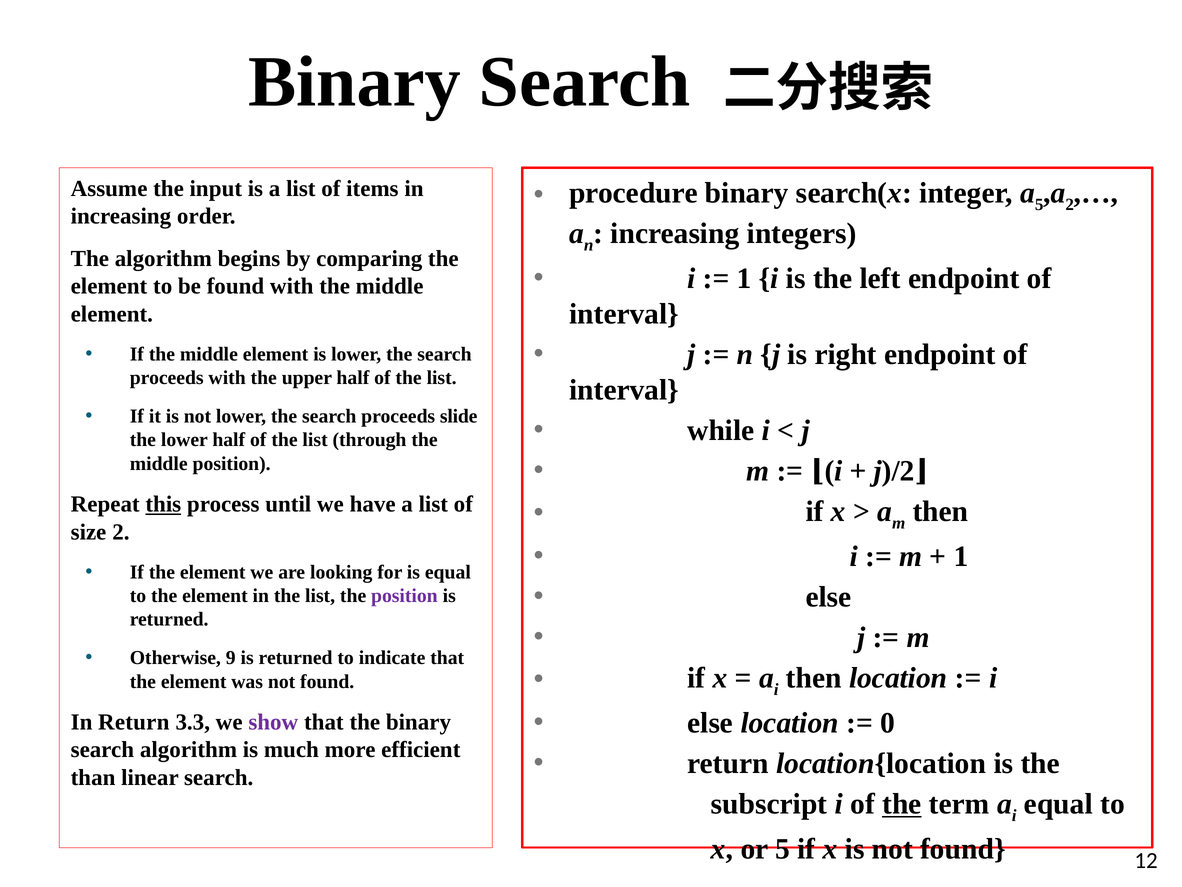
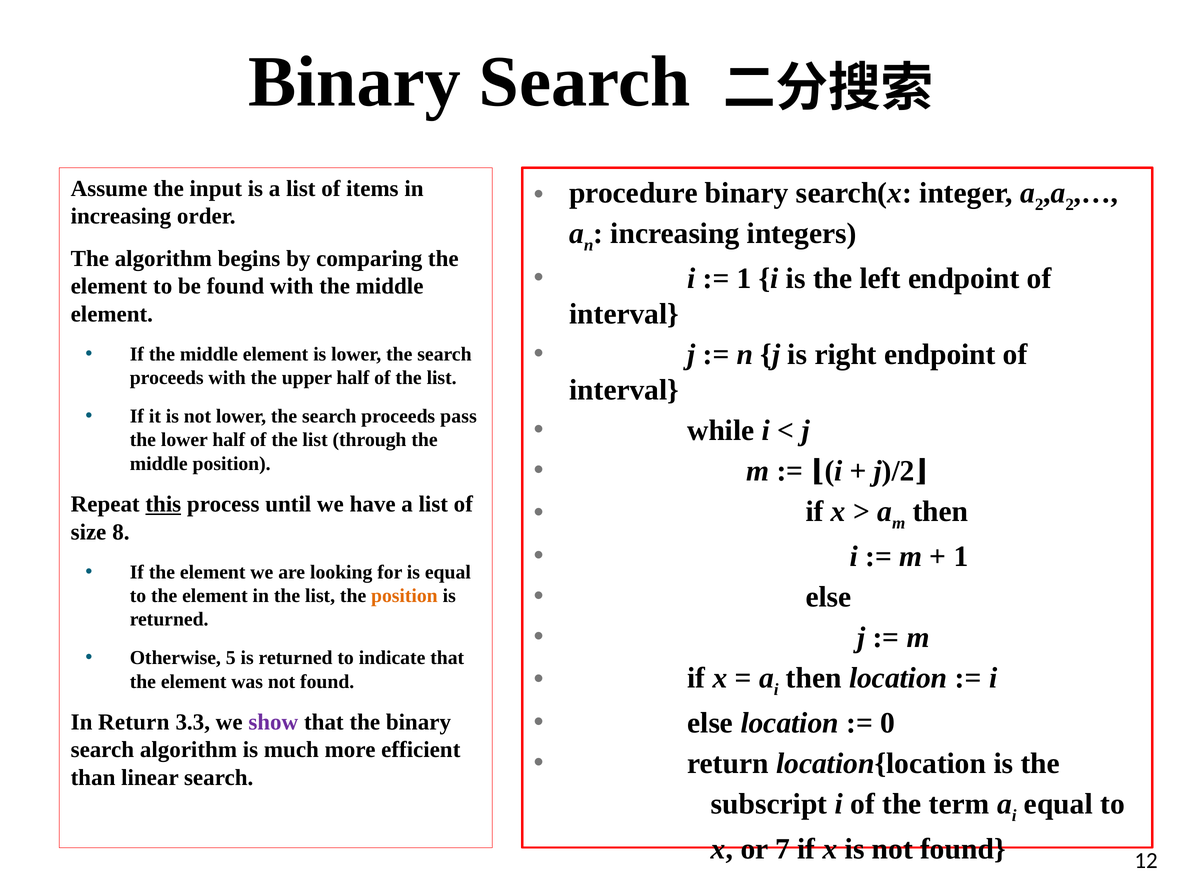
a 5: 5 -> 2 (1039, 205)
slide: slide -> pass (458, 416)
size 2: 2 -> 8 (121, 532)
position colour: purple -> orange (404, 595)
9: 9 -> 5 (231, 658)
the underline: present -> none (902, 804)
or 5: 5 -> 7 (783, 849)
